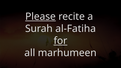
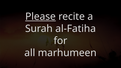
for underline: present -> none (60, 41)
